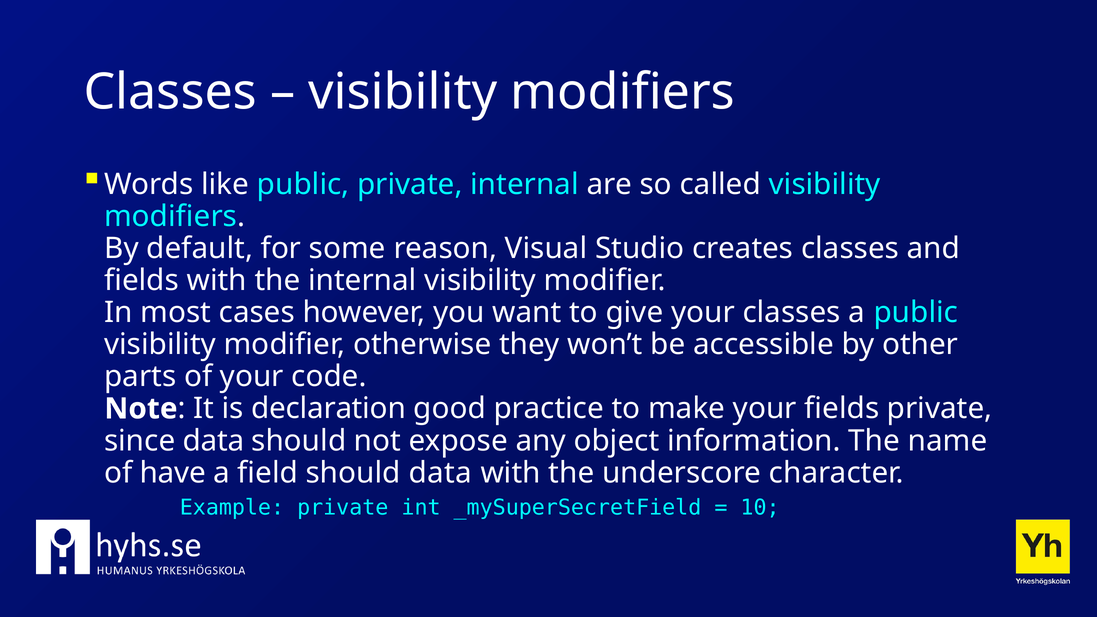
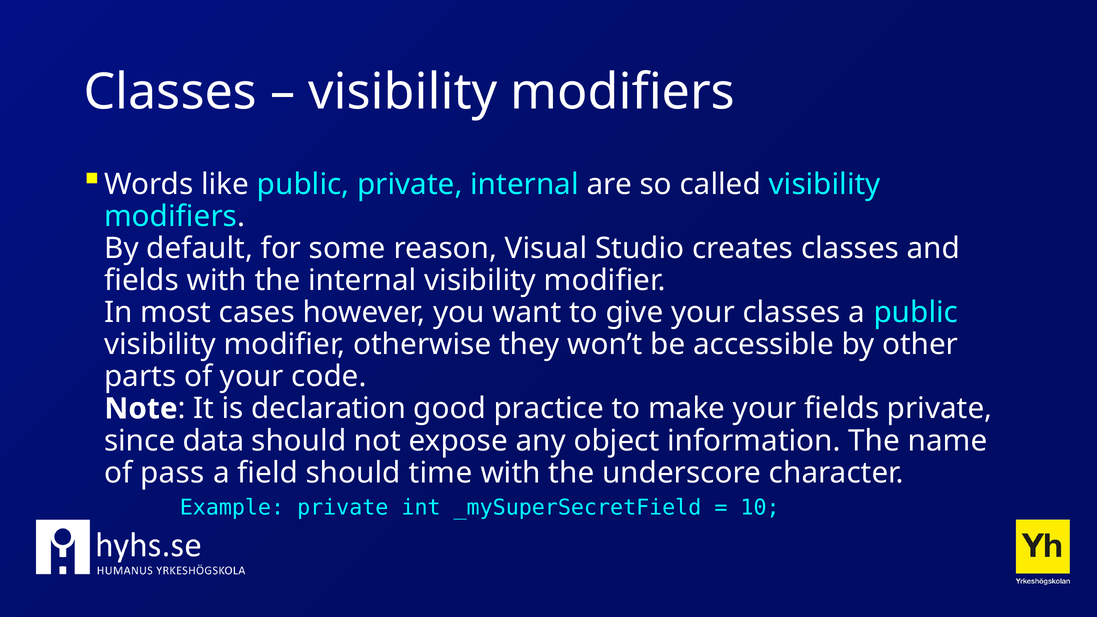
have: have -> pass (173, 473)
should data: data -> time (440, 473)
